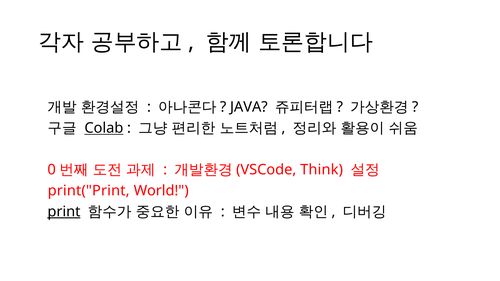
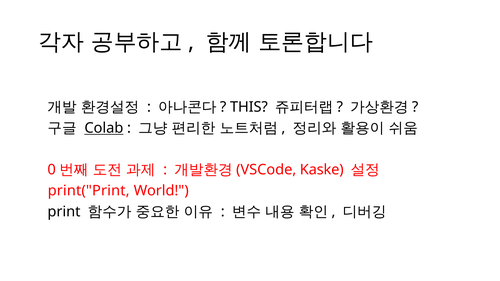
JAVA: JAVA -> THIS (249, 107)
Think: Think -> Kaske (322, 170)
print underline: present -> none (64, 212)
